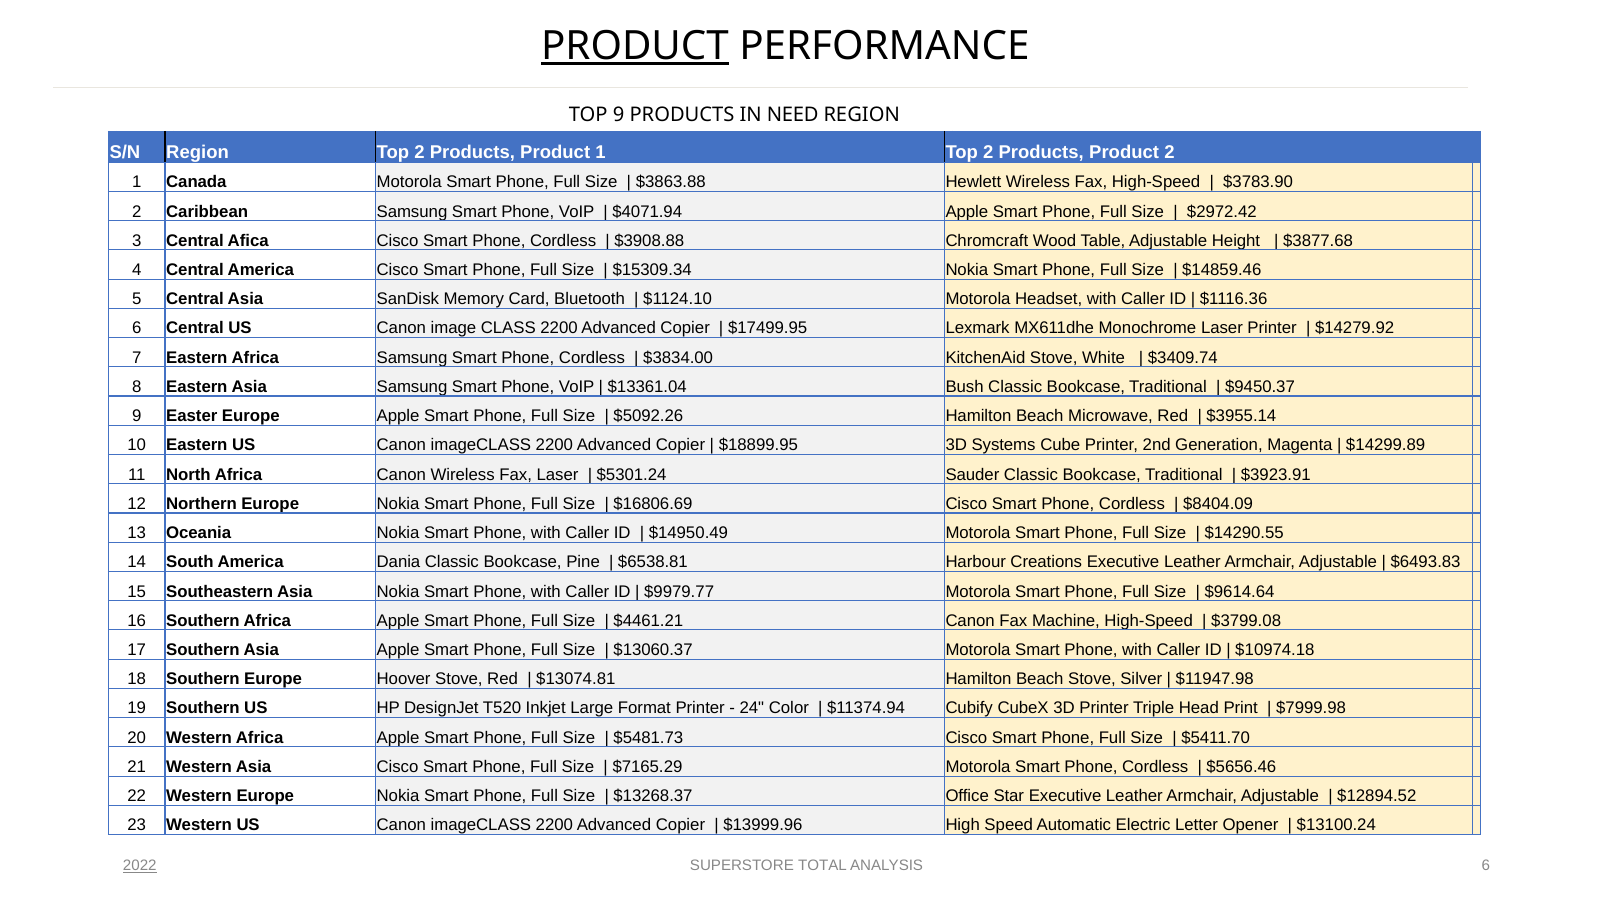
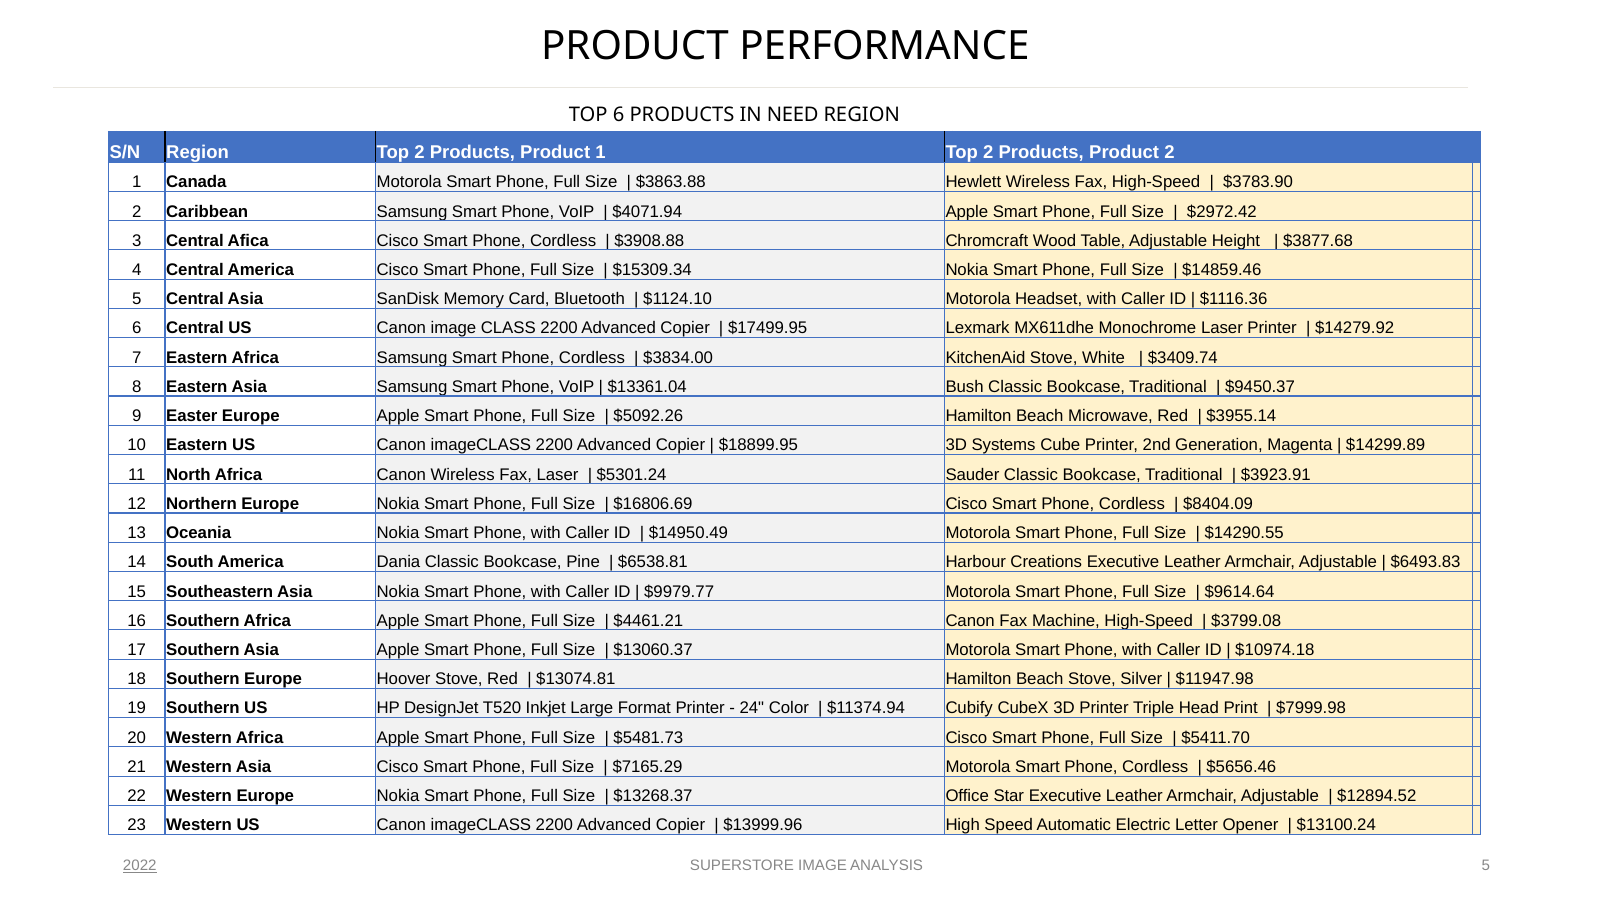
PRODUCT underline: present -> none (635, 46)
TOP 9: 9 -> 6 (619, 115)
SUPERSTORE TOTAL: TOTAL -> IMAGE (822, 866)
ANALYSIS 6: 6 -> 5 (1486, 866)
